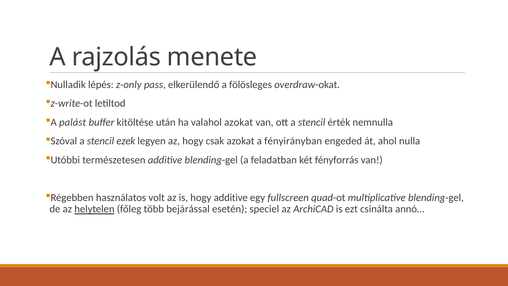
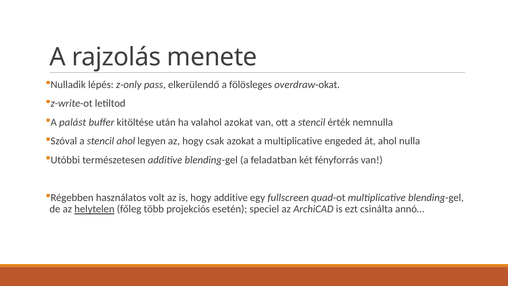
stencil ezek: ezek -> ahol (126, 141)
a fényirányban: fényirányban -> multiplicative (293, 141)
bejárással: bejárással -> projekciós (188, 209)
